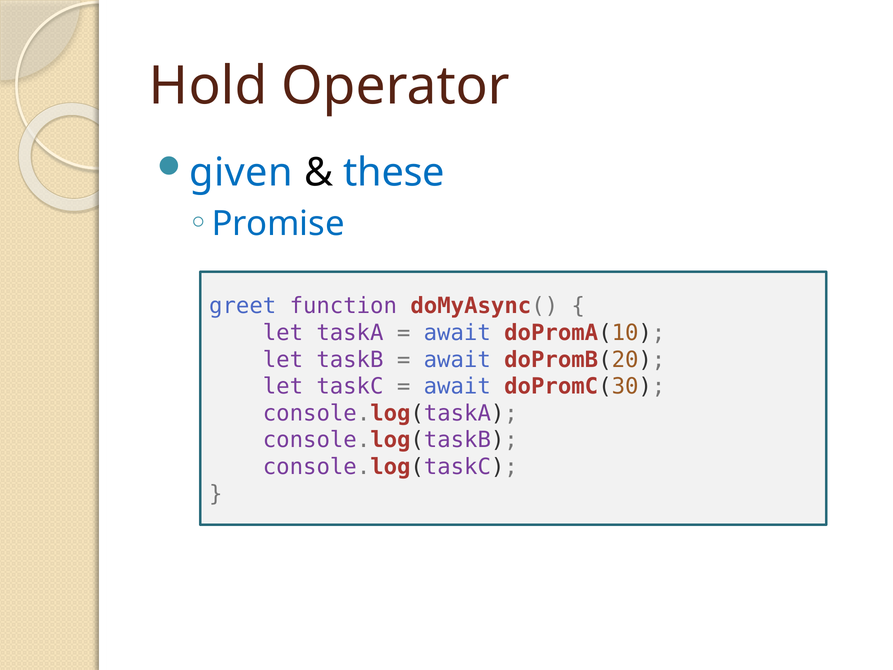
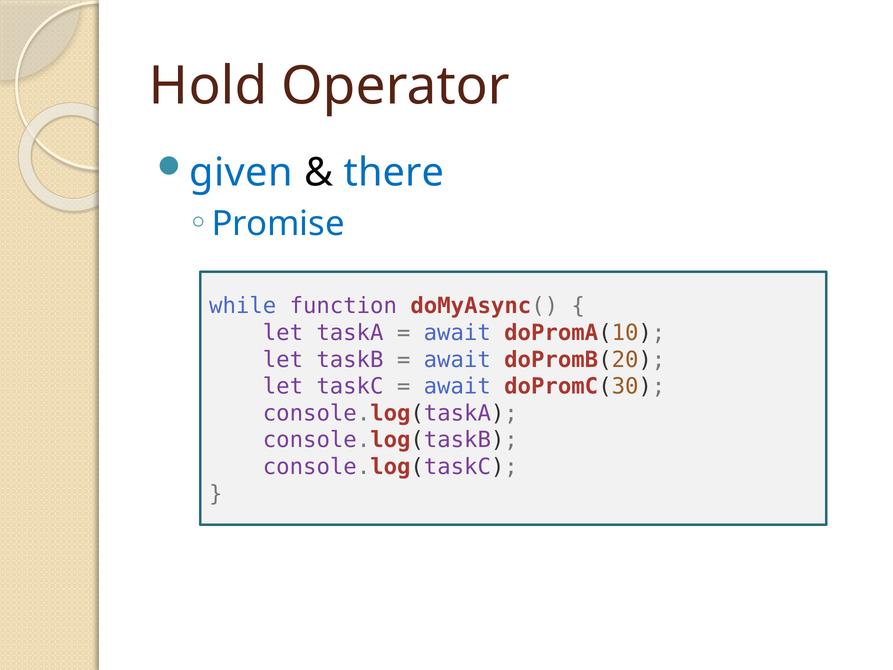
these: these -> there (394, 172)
greet: greet -> while (243, 306)
